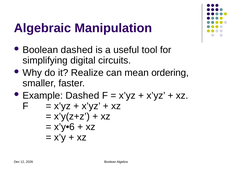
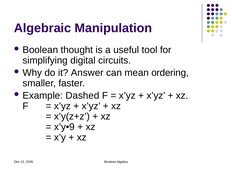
Boolean dashed: dashed -> thought (77, 50)
Realize: Realize -> Answer (87, 73)
x’y•6: x’y•6 -> x’y•9 (64, 127)
